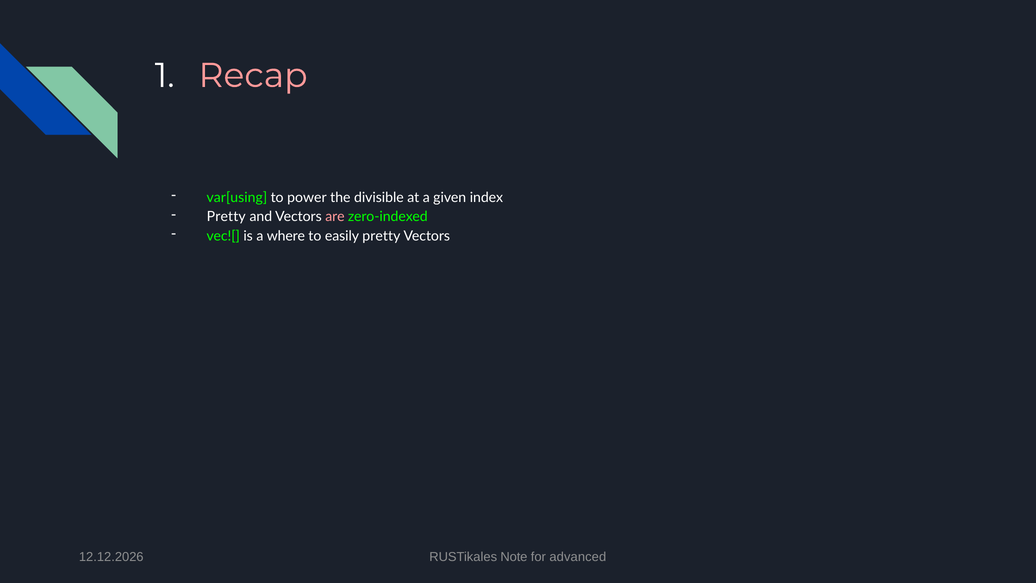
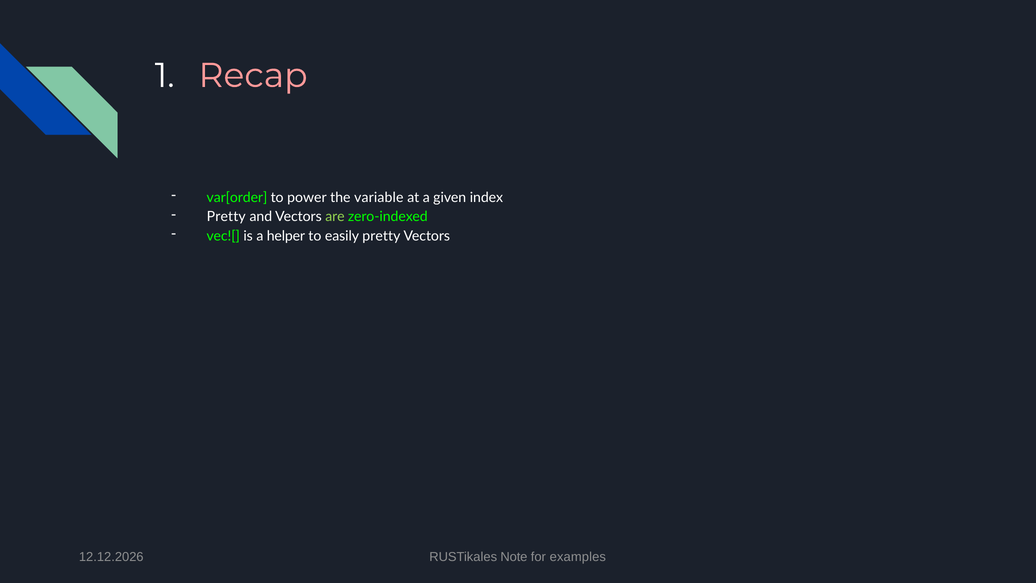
var[using: var[using -> var[order (237, 197)
divisible: divisible -> variable (379, 197)
are colour: pink -> light green (335, 217)
where: where -> helper (286, 236)
advanced: advanced -> examples (578, 557)
